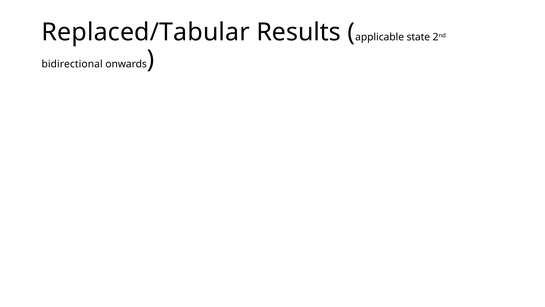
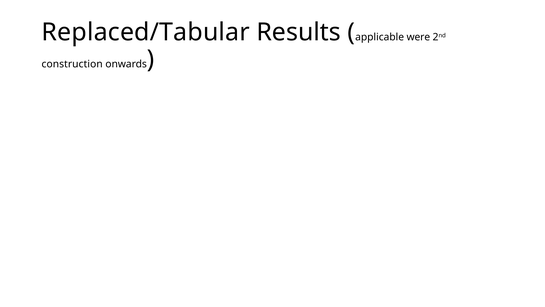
state: state -> were (418, 37)
bidirectional: bidirectional -> construction (72, 64)
